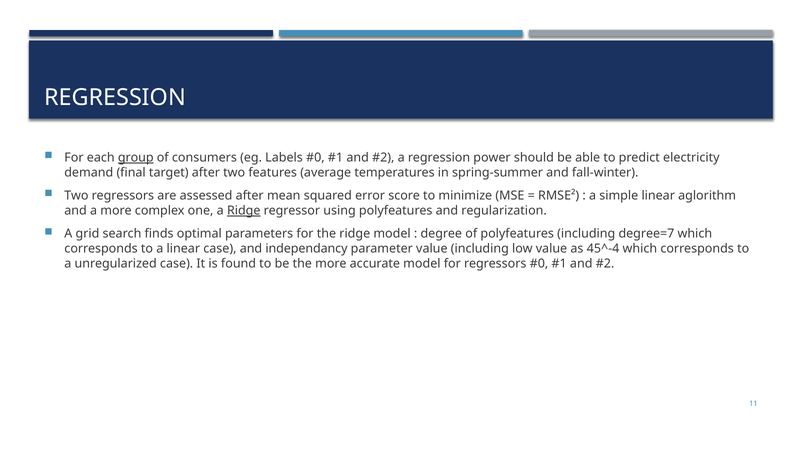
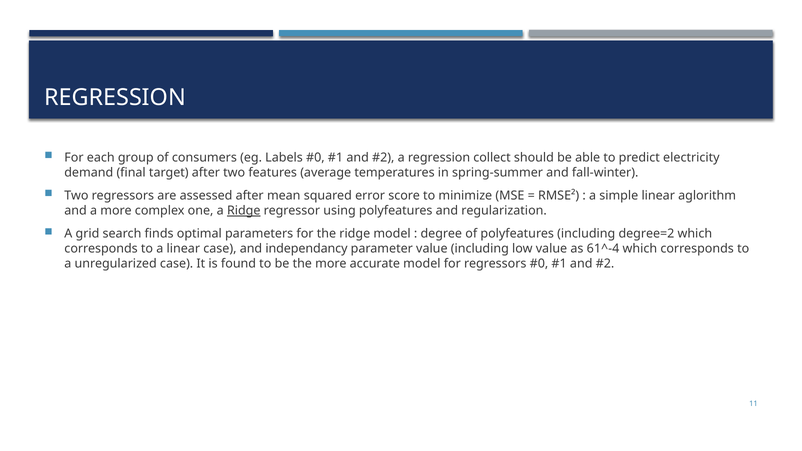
group underline: present -> none (136, 158)
power: power -> collect (492, 158)
degree=7: degree=7 -> degree=2 (646, 234)
45^-4: 45^-4 -> 61^-4 (603, 249)
